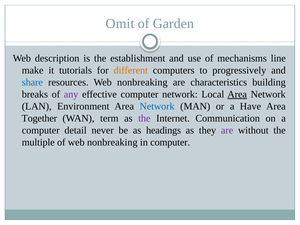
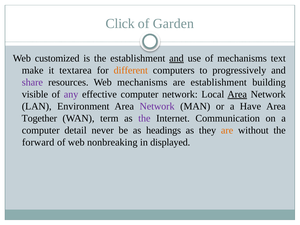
Omit: Omit -> Click (120, 24)
description: description -> customized (57, 58)
and underline: none -> present (176, 58)
line: line -> text (278, 58)
tutorials: tutorials -> textarea (75, 70)
share colour: blue -> purple (32, 82)
resources Web nonbreaking: nonbreaking -> mechanisms (142, 82)
are characteristics: characteristics -> establishment (219, 82)
breaks: breaks -> visible (35, 94)
Network colour: blue -> purple (157, 106)
are colour: purple -> orange (227, 130)
multiple: multiple -> forward (38, 142)
in computer: computer -> displayed (170, 142)
